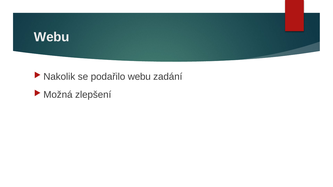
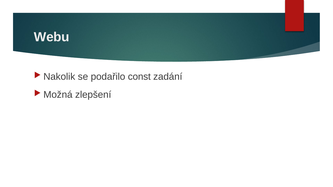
podařilo webu: webu -> const (139, 77)
